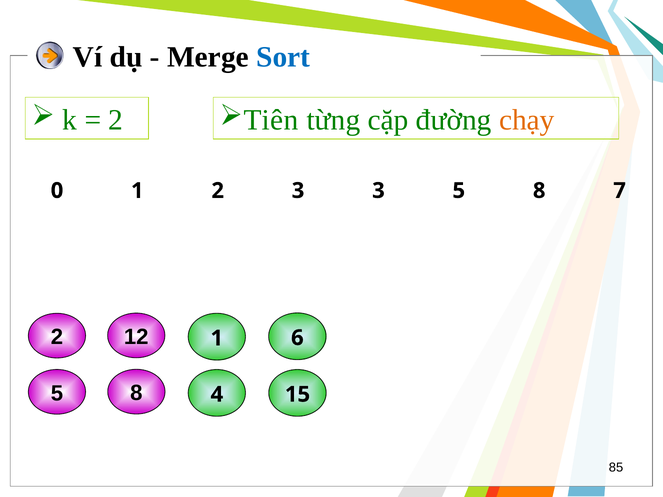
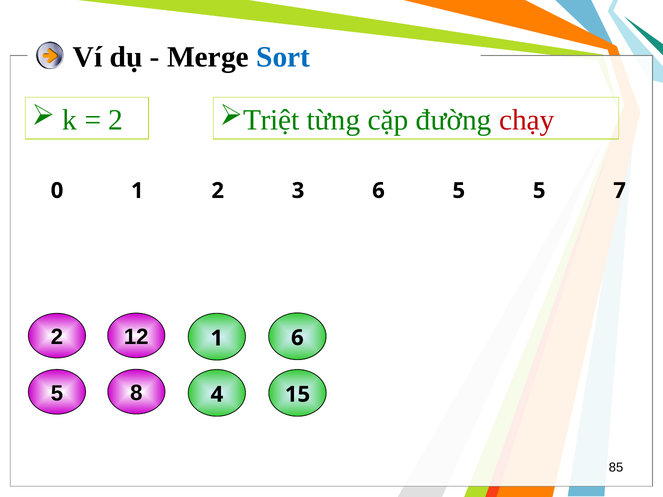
Tiên: Tiên -> Triệt (271, 120)
chạy colour: orange -> red (527, 120)
3 3: 3 -> 6 (378, 191)
5 8: 8 -> 5 (539, 191)
